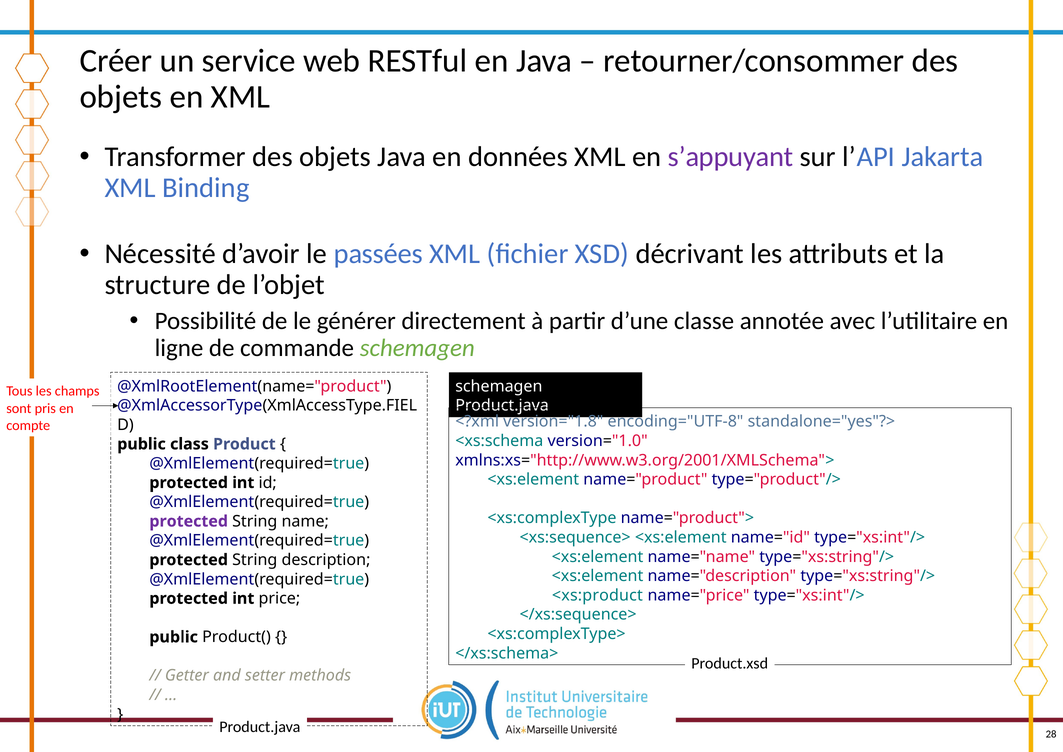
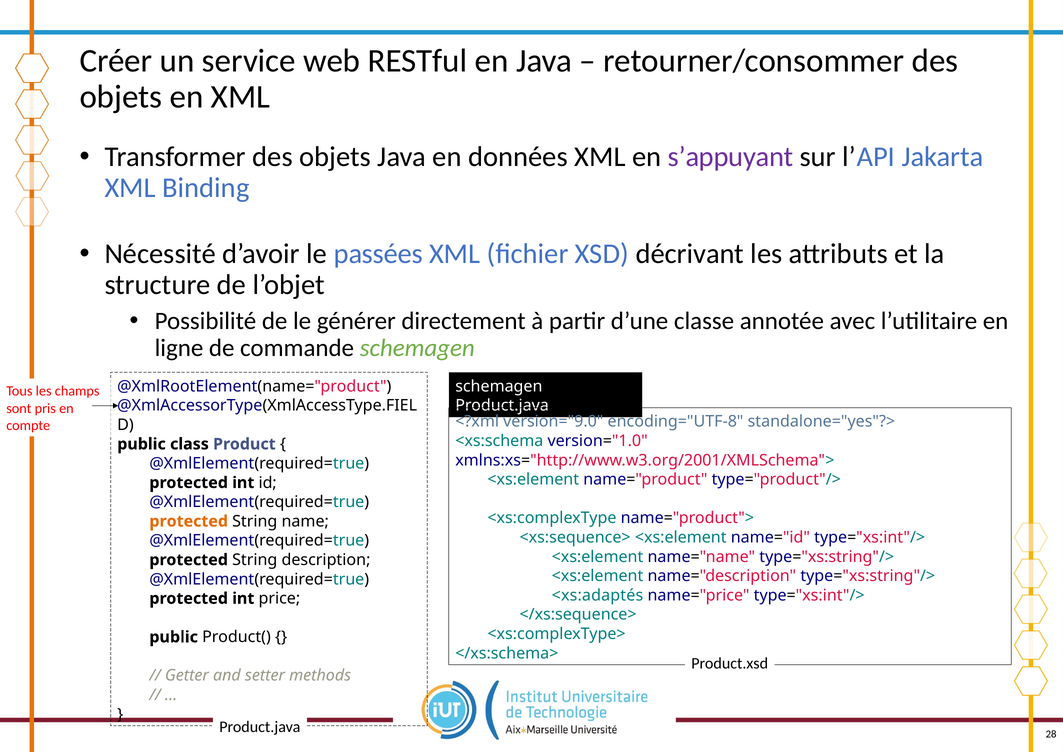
version="1.8: version="1.8 -> version="9.0 (553, 422)
protected colour: purple -> orange (189, 521)
<xs:product: <xs:product -> <xs:adaptés (597, 595)
